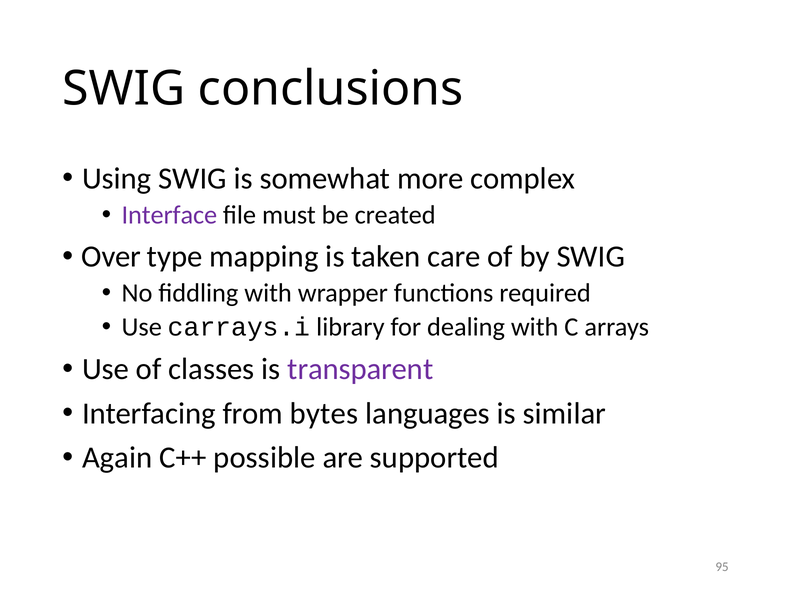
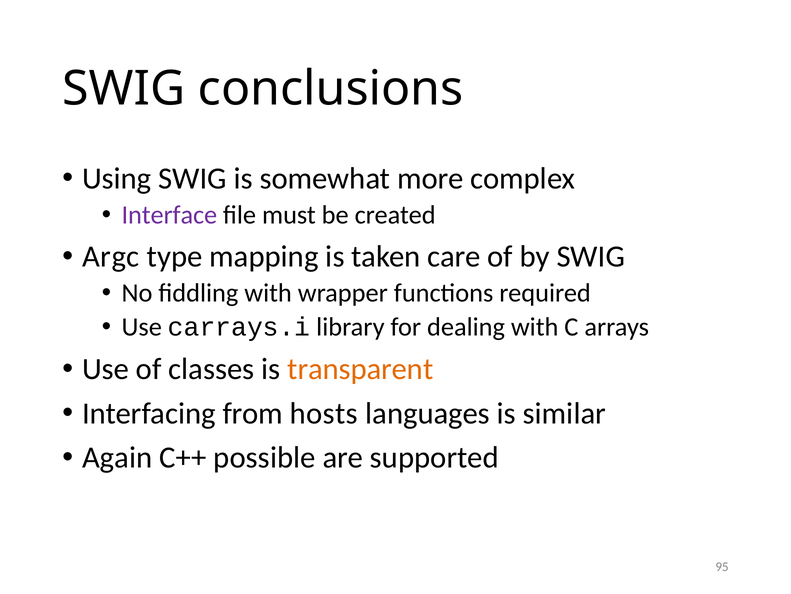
Over: Over -> Argc (111, 256)
transparent colour: purple -> orange (360, 369)
bytes: bytes -> hosts (324, 413)
